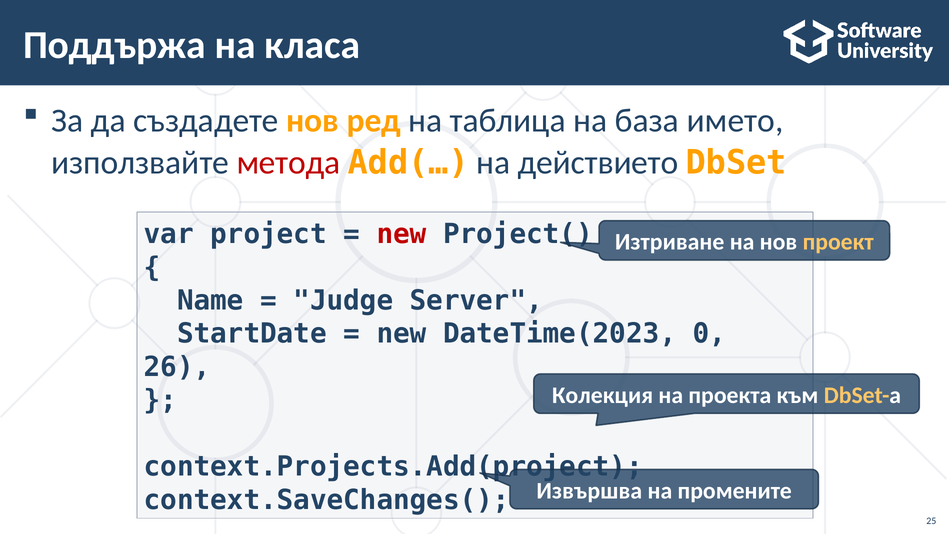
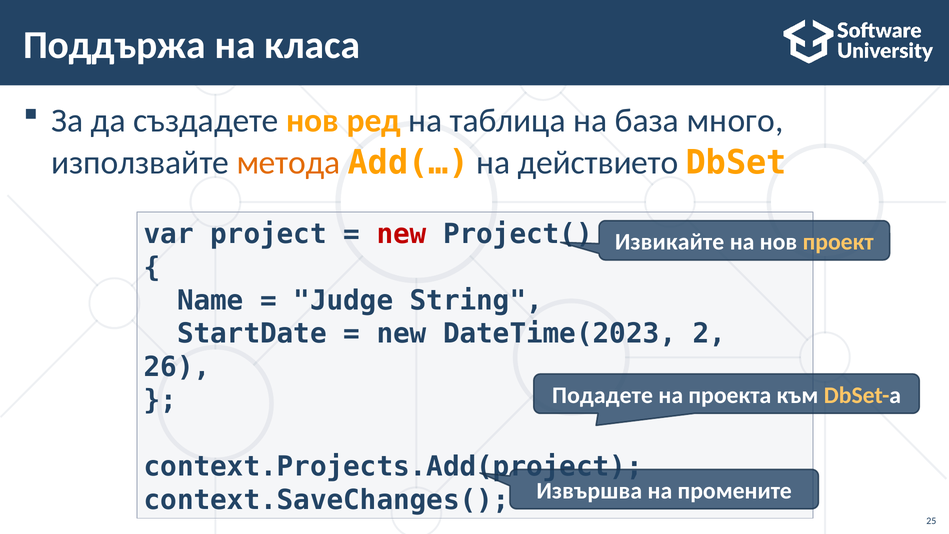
името: името -> много (735, 120)
метода colour: red -> orange (288, 163)
Изтриване: Изтриване -> Извикайте (670, 242)
Server: Server -> String (476, 300)
0: 0 -> 2 (709, 334)
Колекция: Колекция -> Подадете (603, 395)
